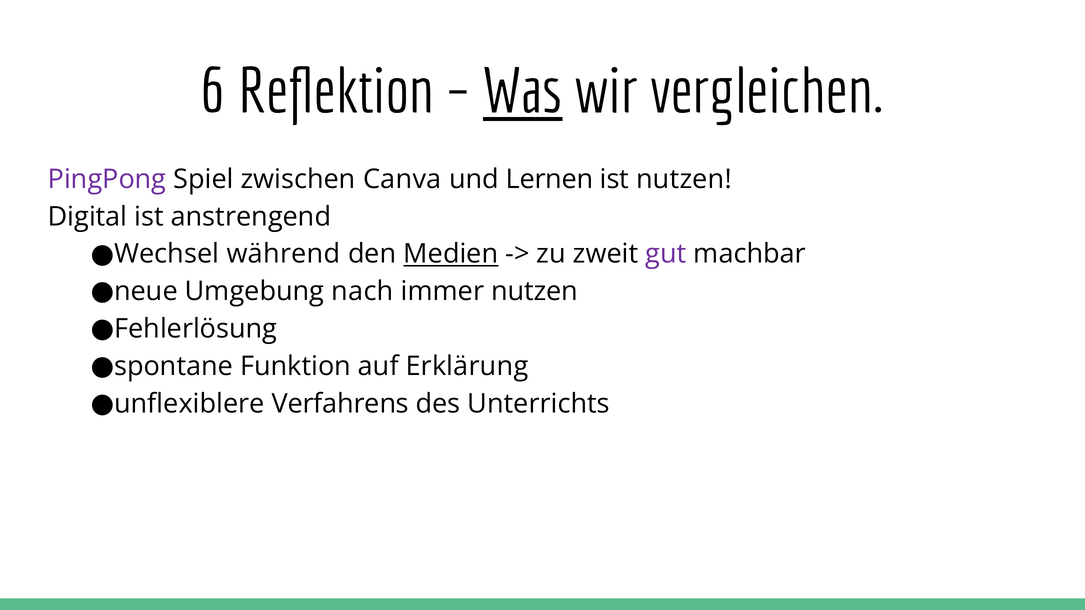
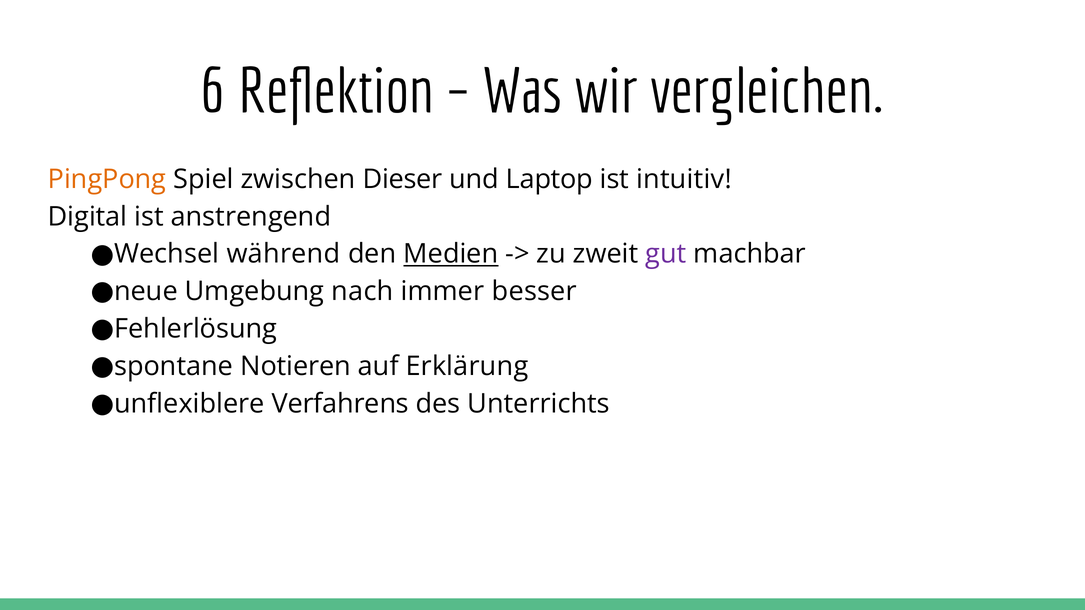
Was underline: present -> none (523, 92)
PingPong colour: purple -> orange (107, 179)
Canva: Canva -> Dieser (403, 179)
Lernen: Lernen -> Laptop (549, 179)
ist nutzen: nutzen -> intuitiv (684, 179)
immer nutzen: nutzen -> besser (534, 292)
Funktion: Funktion -> Notieren (296, 366)
